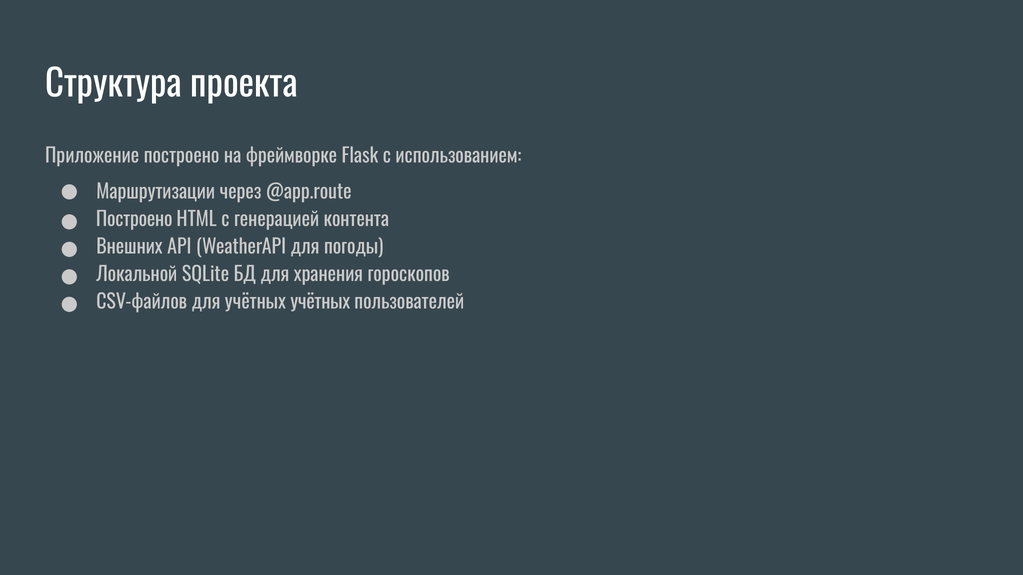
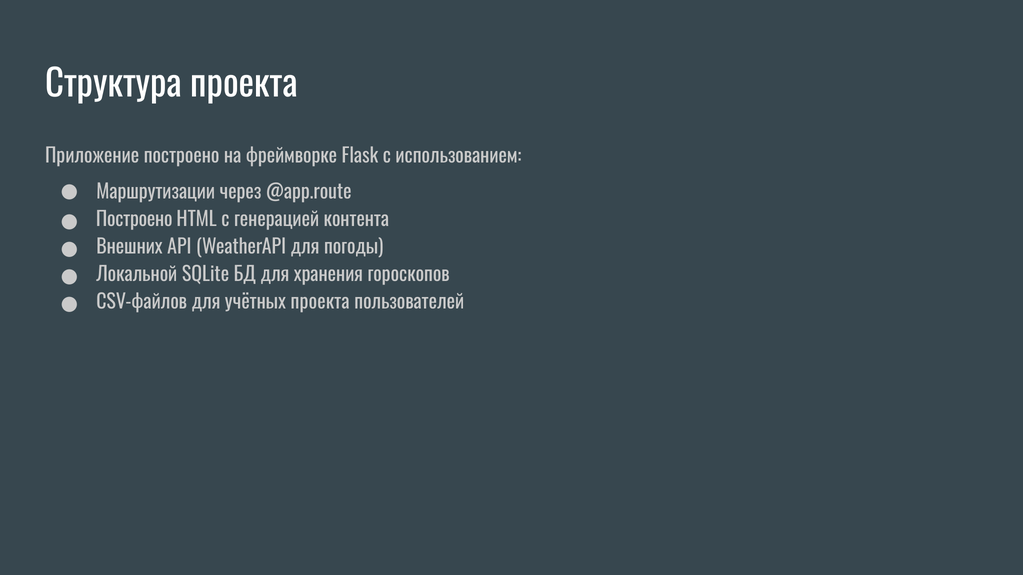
учётных учётных: учётных -> проекта (320, 302)
